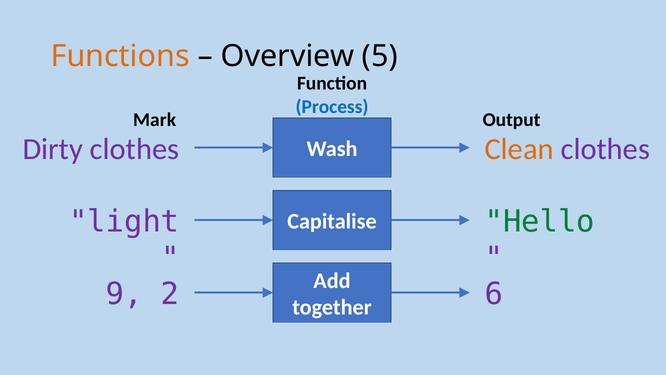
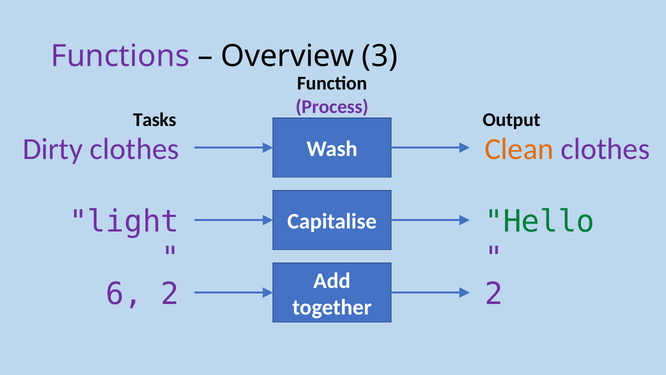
Functions colour: orange -> purple (120, 56)
5: 5 -> 3 (380, 56)
Process colour: blue -> purple (332, 107)
Mark: Mark -> Tasks (155, 120)
9: 9 -> 6 (124, 294)
together 6: 6 -> 2 (494, 294)
